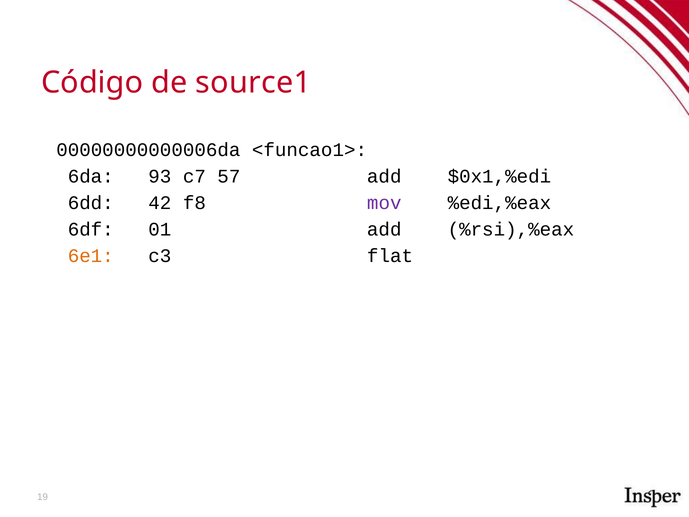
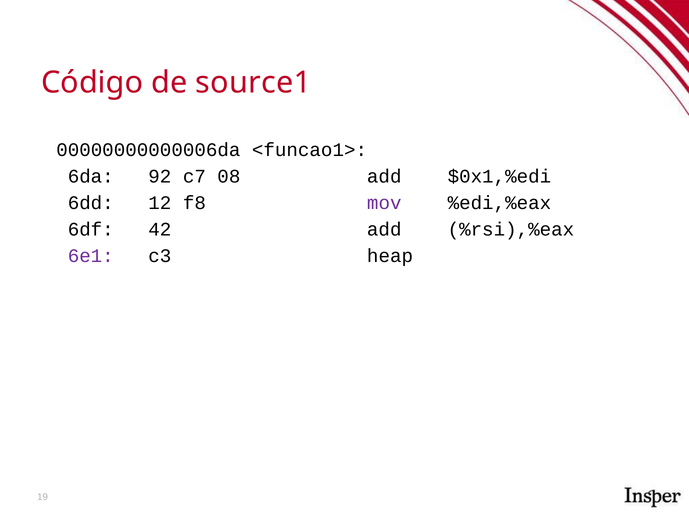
93: 93 -> 92 (160, 176)
57: 57 -> 08 (229, 176)
42: 42 -> 12 (160, 203)
01: 01 -> 42 (160, 229)
6e1 colour: orange -> purple (91, 256)
flat: flat -> heap (390, 256)
